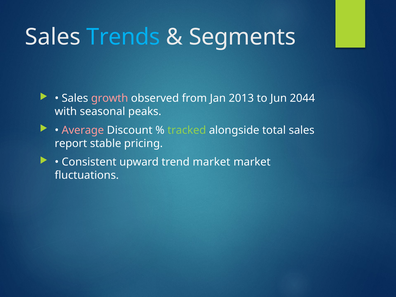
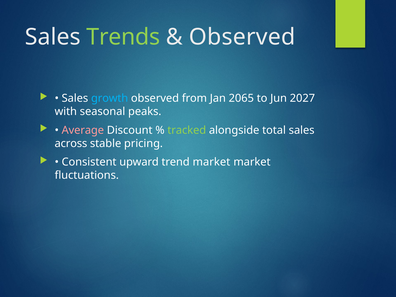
Trends colour: light blue -> light green (123, 37)
Segments: Segments -> Observed (242, 37)
growth colour: pink -> light blue (110, 98)
2013: 2013 -> 2065 (241, 98)
2044: 2044 -> 2027 (302, 98)
report: report -> across (71, 143)
